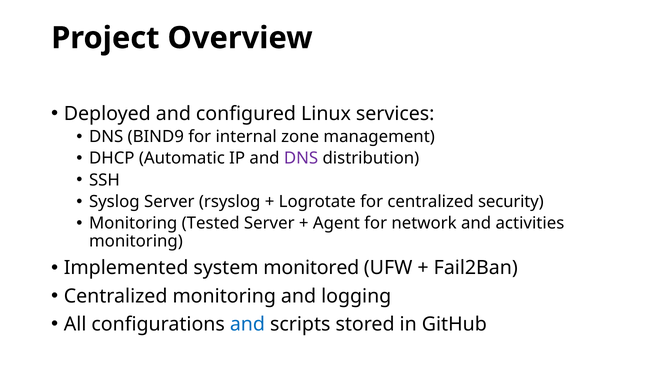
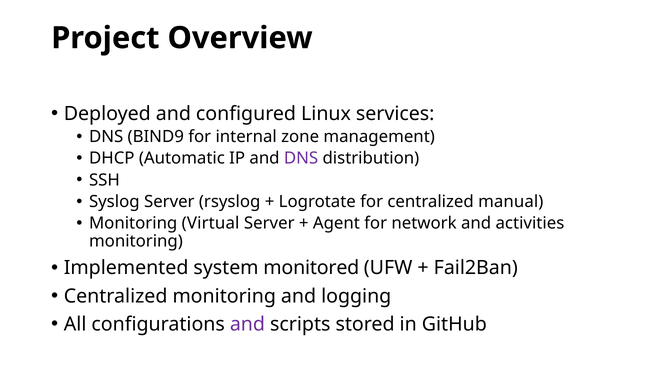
security: security -> manual (511, 202)
Tested: Tested -> Virtual (211, 223)
and colour: blue -> purple (247, 324)
